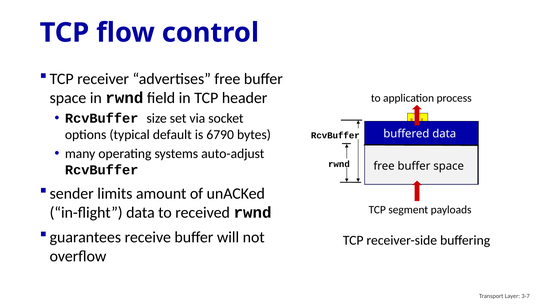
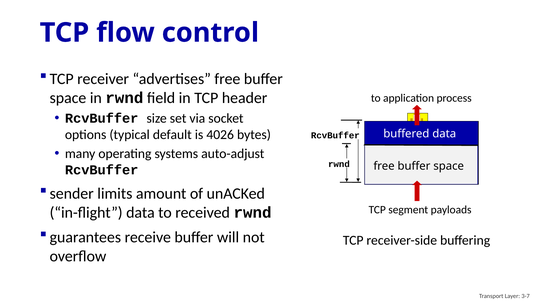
6790: 6790 -> 4026 (220, 135)
